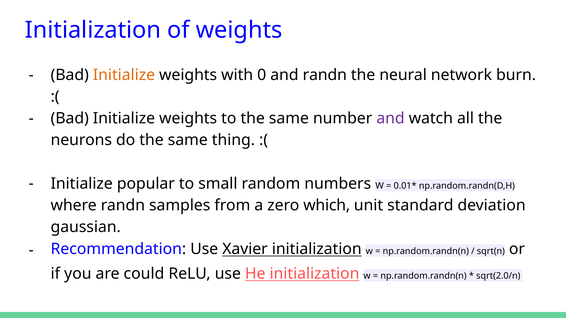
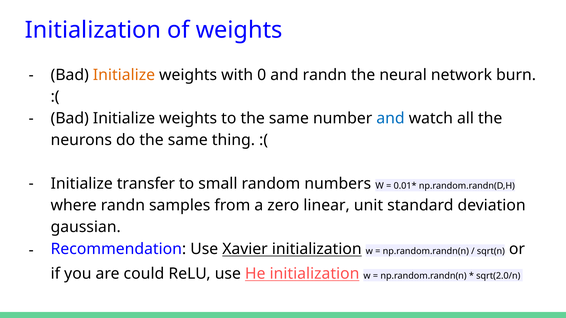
and colour: purple -> blue (391, 119)
popular: popular -> transfer (146, 184)
which: which -> linear (327, 205)
